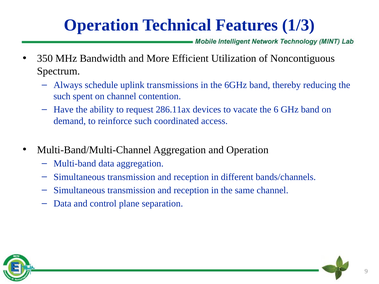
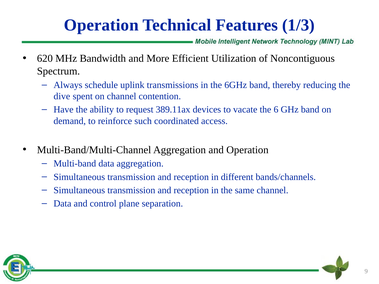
350: 350 -> 620 (45, 59)
such: such -> dive (62, 96)
286.11ax: 286.11ax -> 389.11ax (173, 110)
